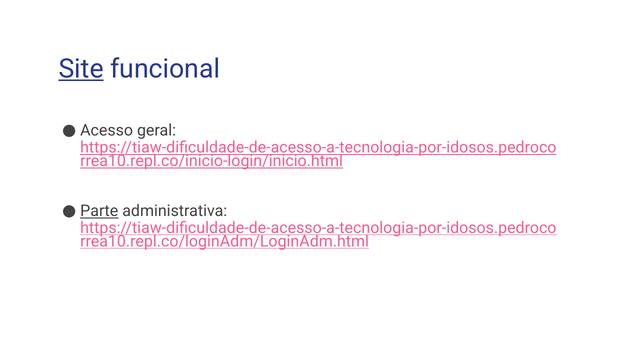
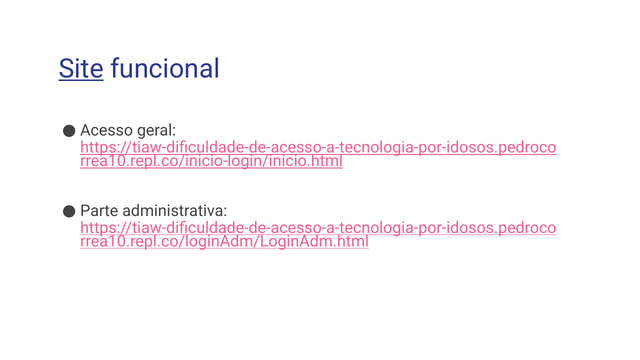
Parte underline: present -> none (99, 211)
